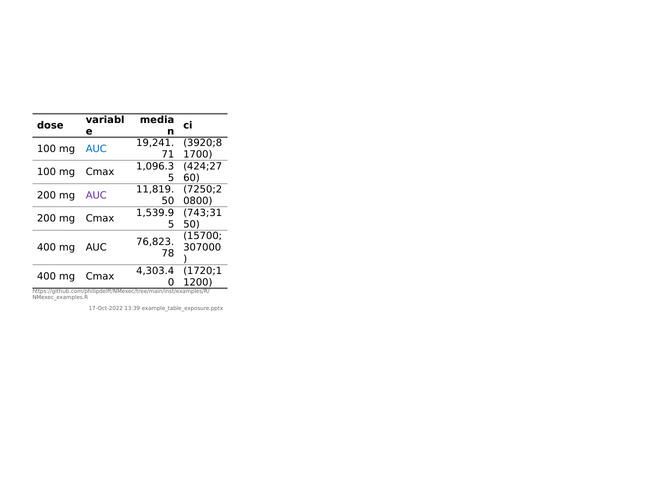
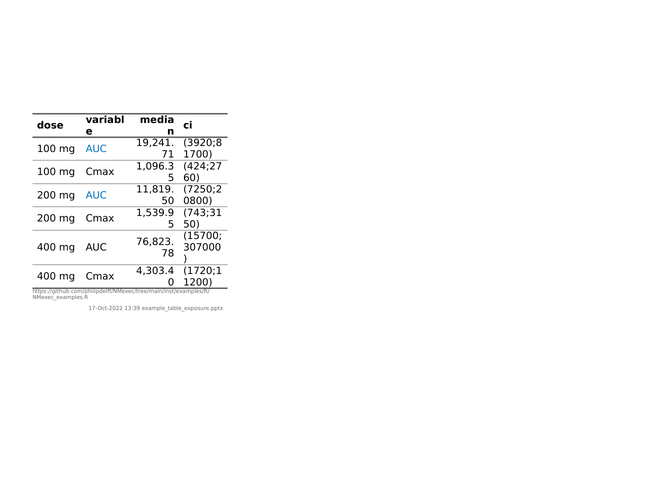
AUC colour: purple -> blue (96, 195)
